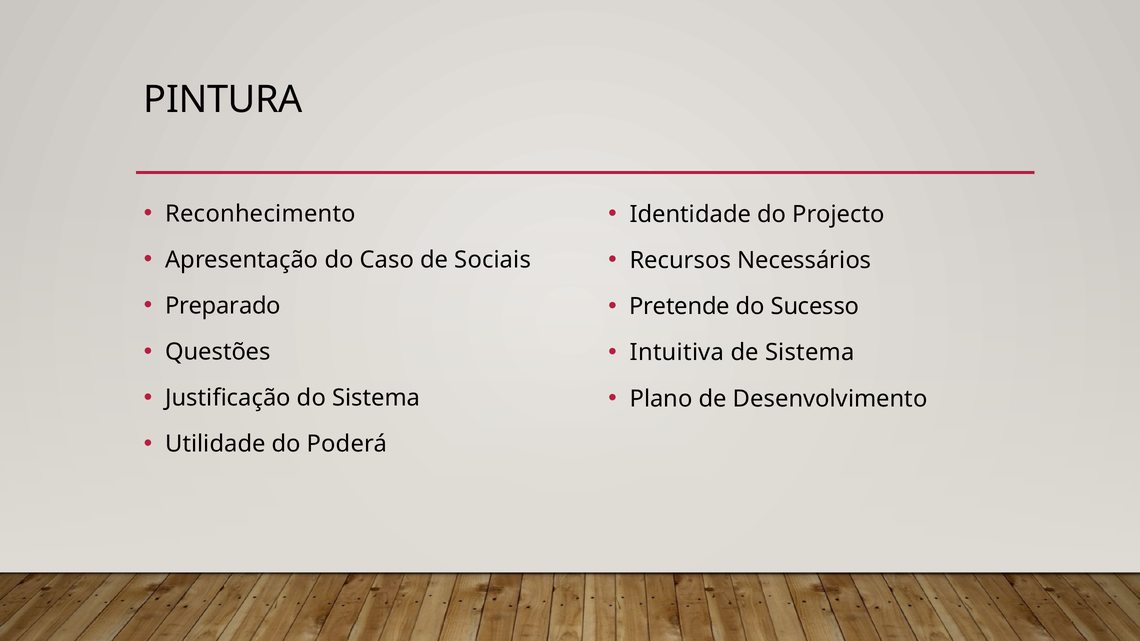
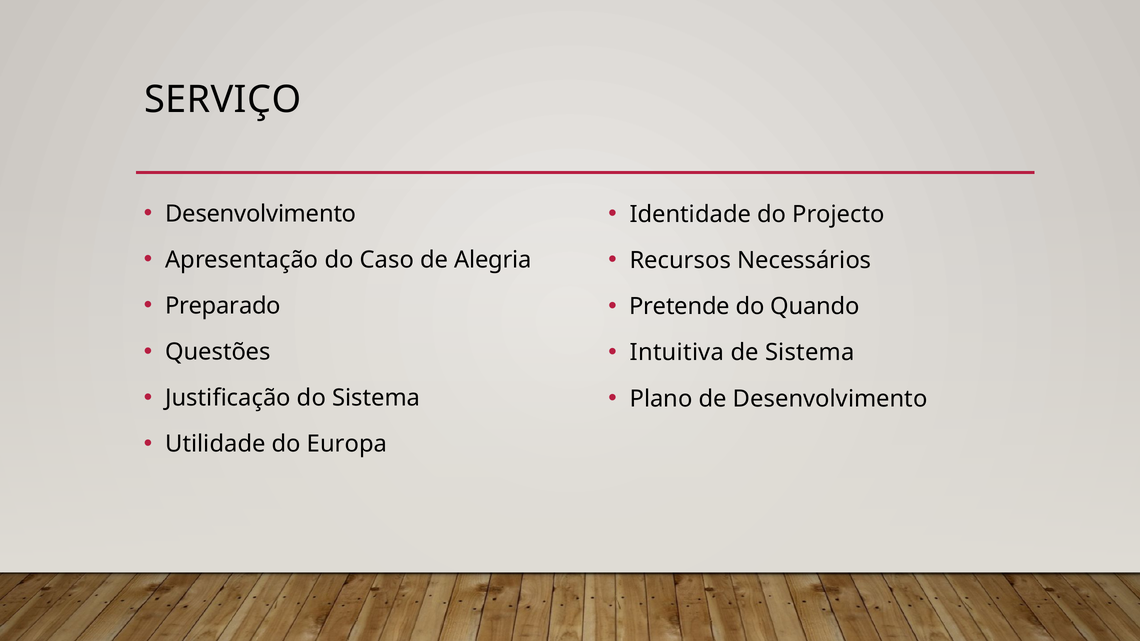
PINTURA: PINTURA -> SERVIÇO (223, 100)
Reconhecimento: Reconhecimento -> Desenvolvimento (261, 214)
Sociais: Sociais -> Alegria (493, 260)
Sucesso: Sucesso -> Quando (815, 307)
Poderá: Poderá -> Europa (347, 444)
